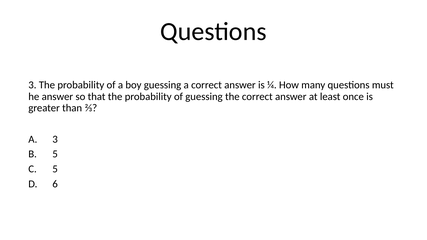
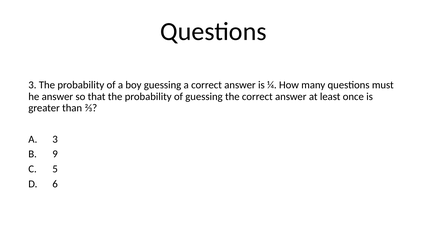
5: 5 -> 9 (55, 154)
